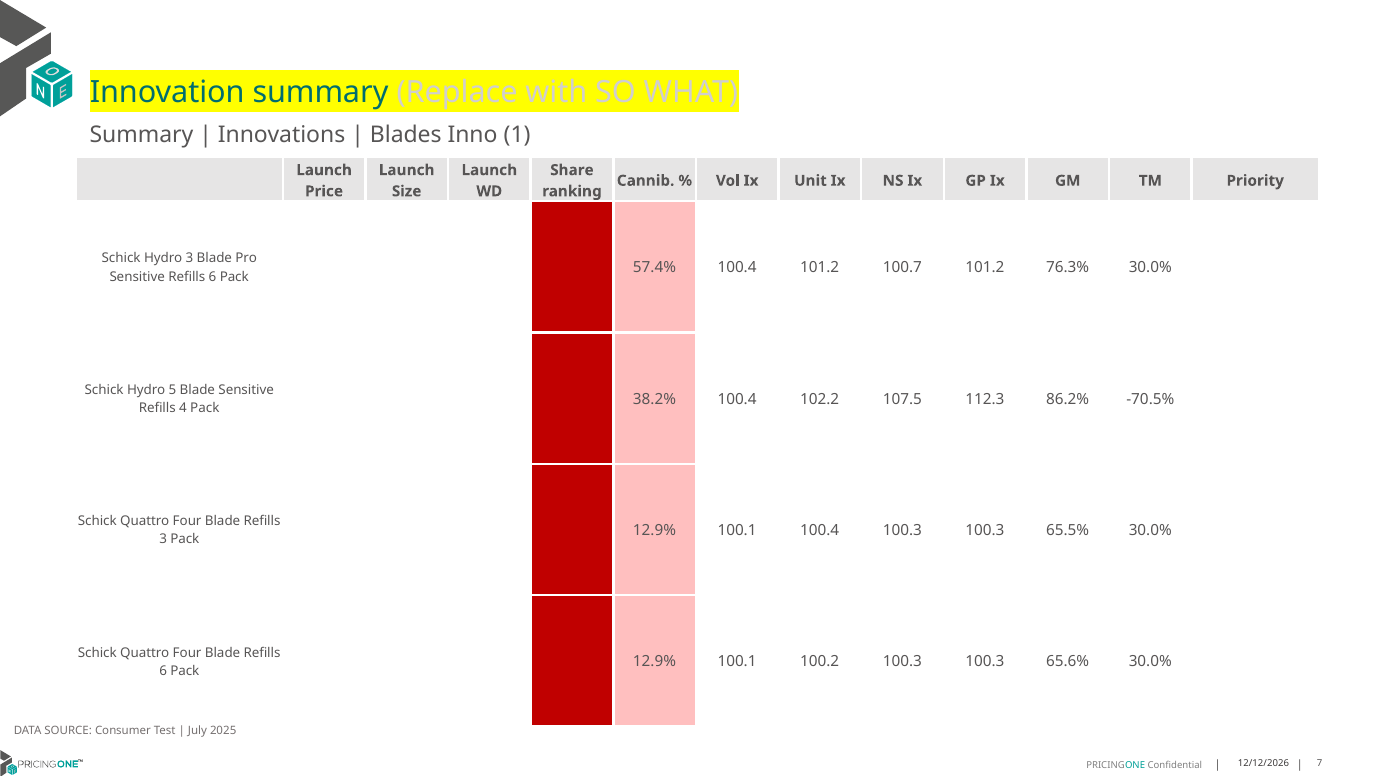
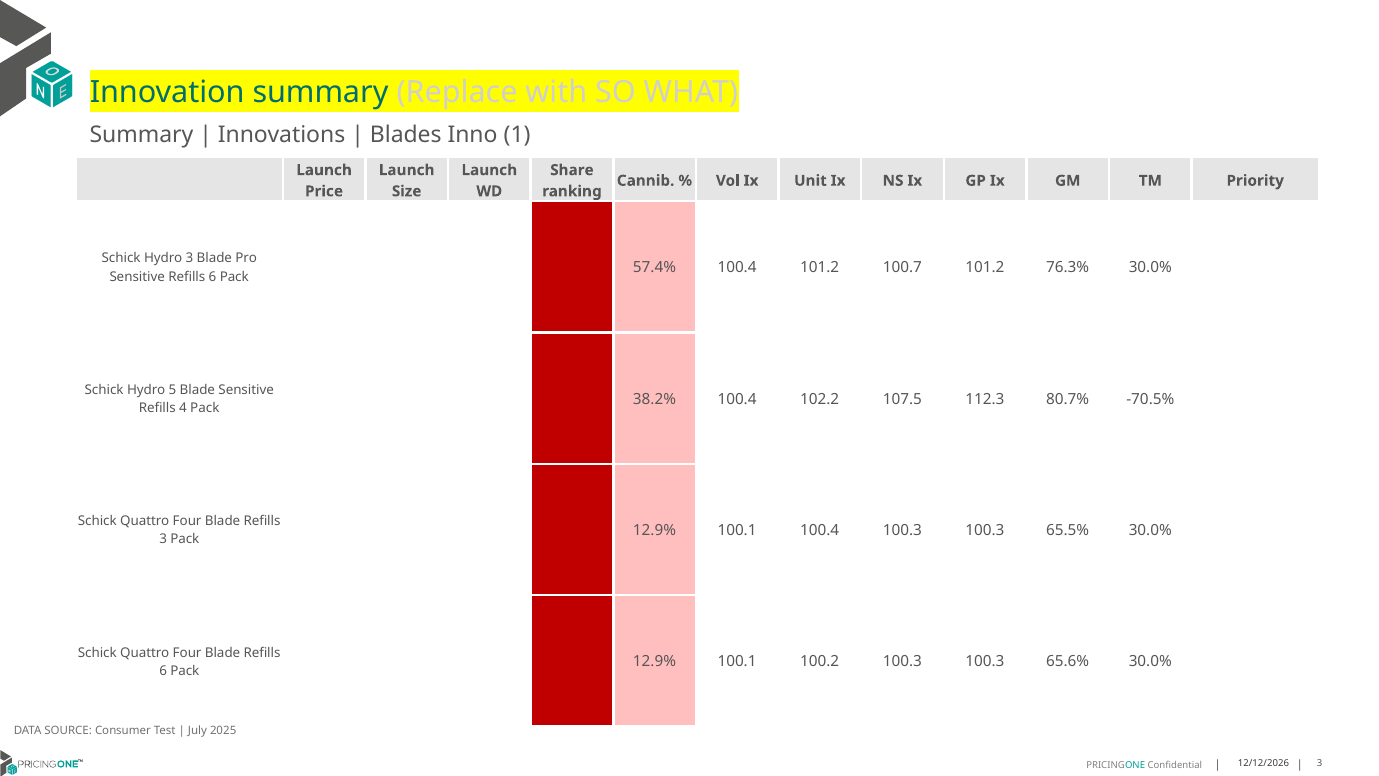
86.2%: 86.2% -> 80.7% (1068, 399)
7: 7 -> 3 (1320, 763)
